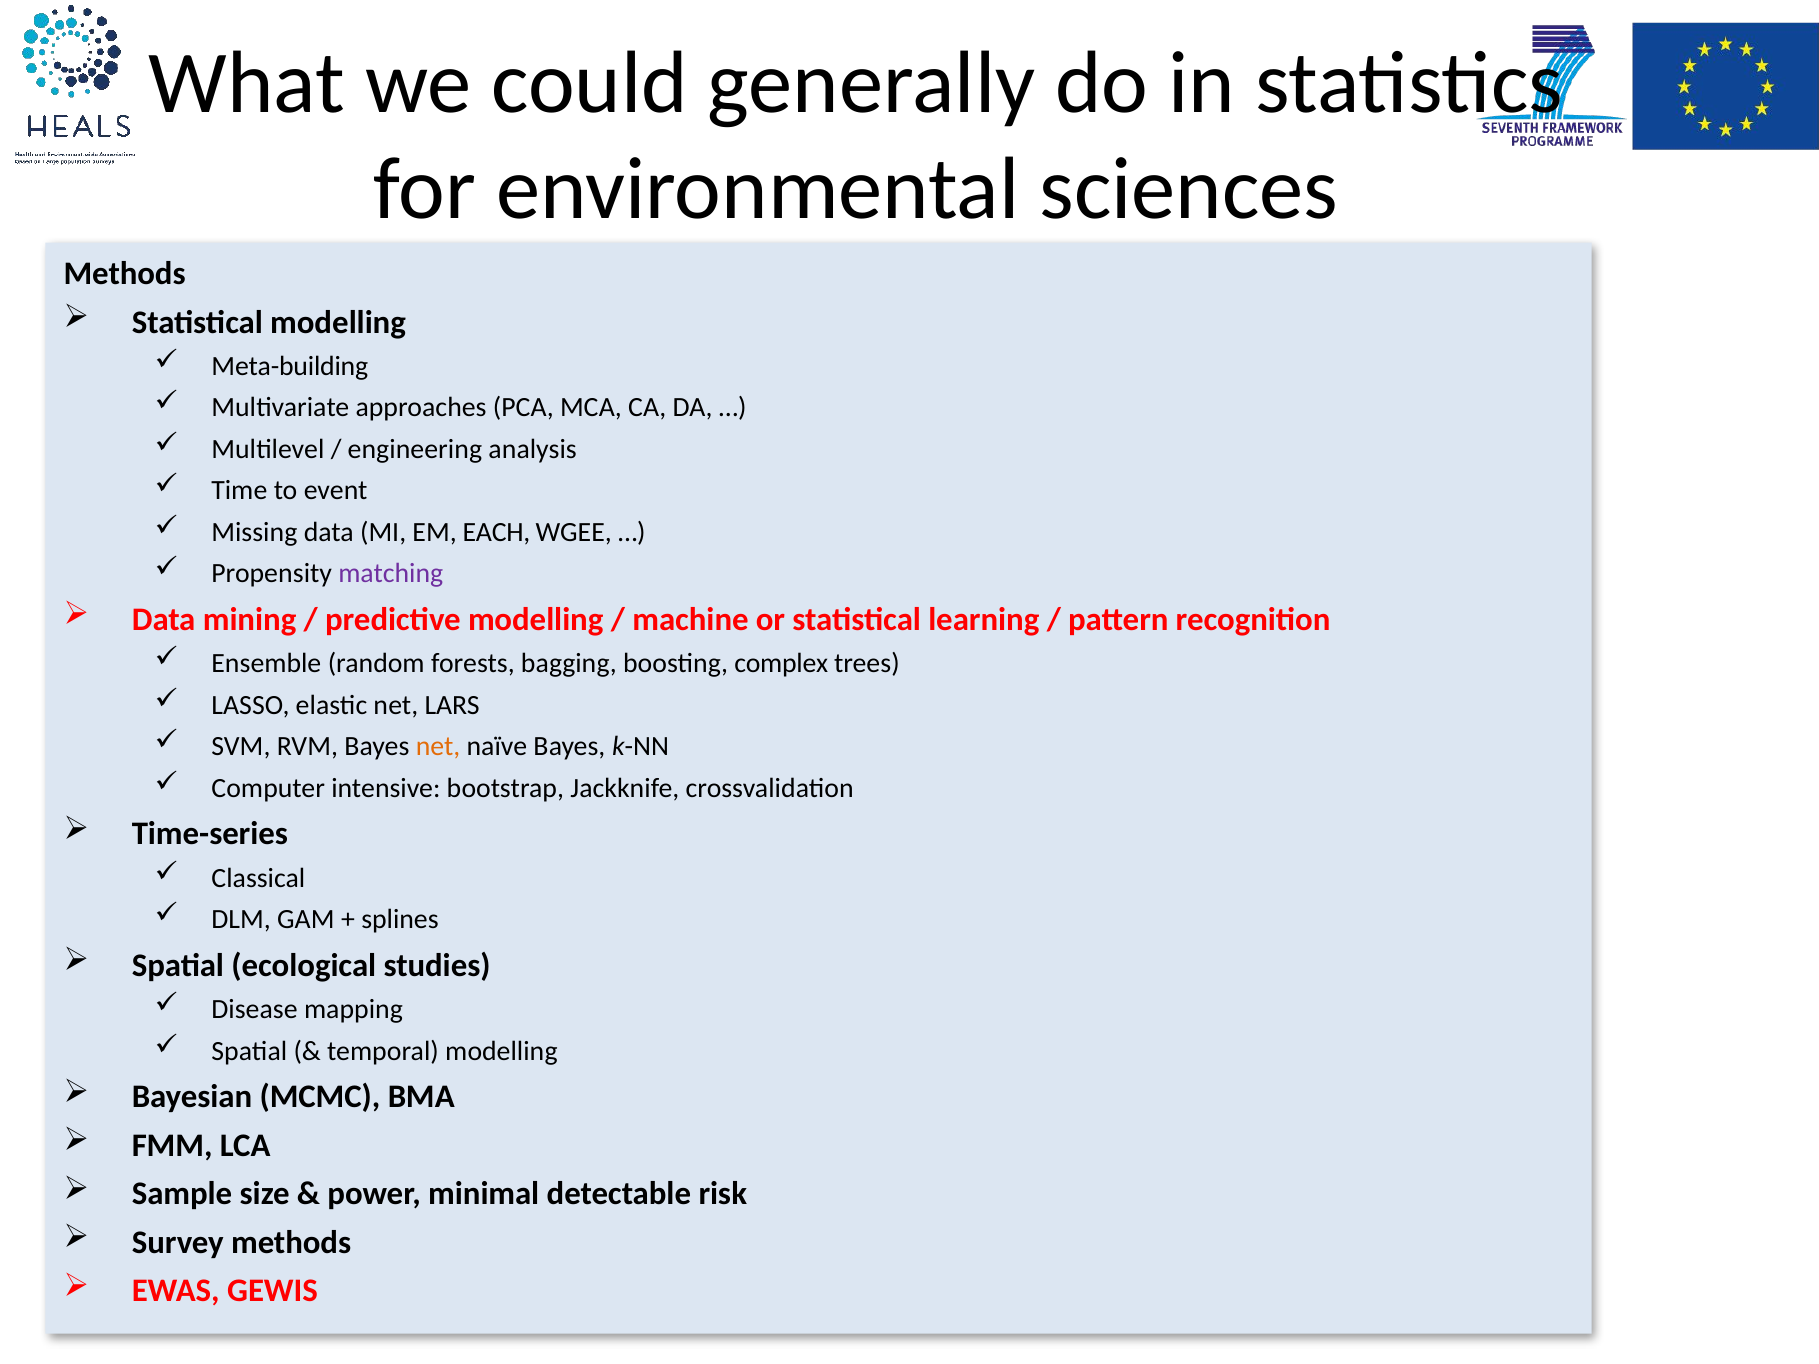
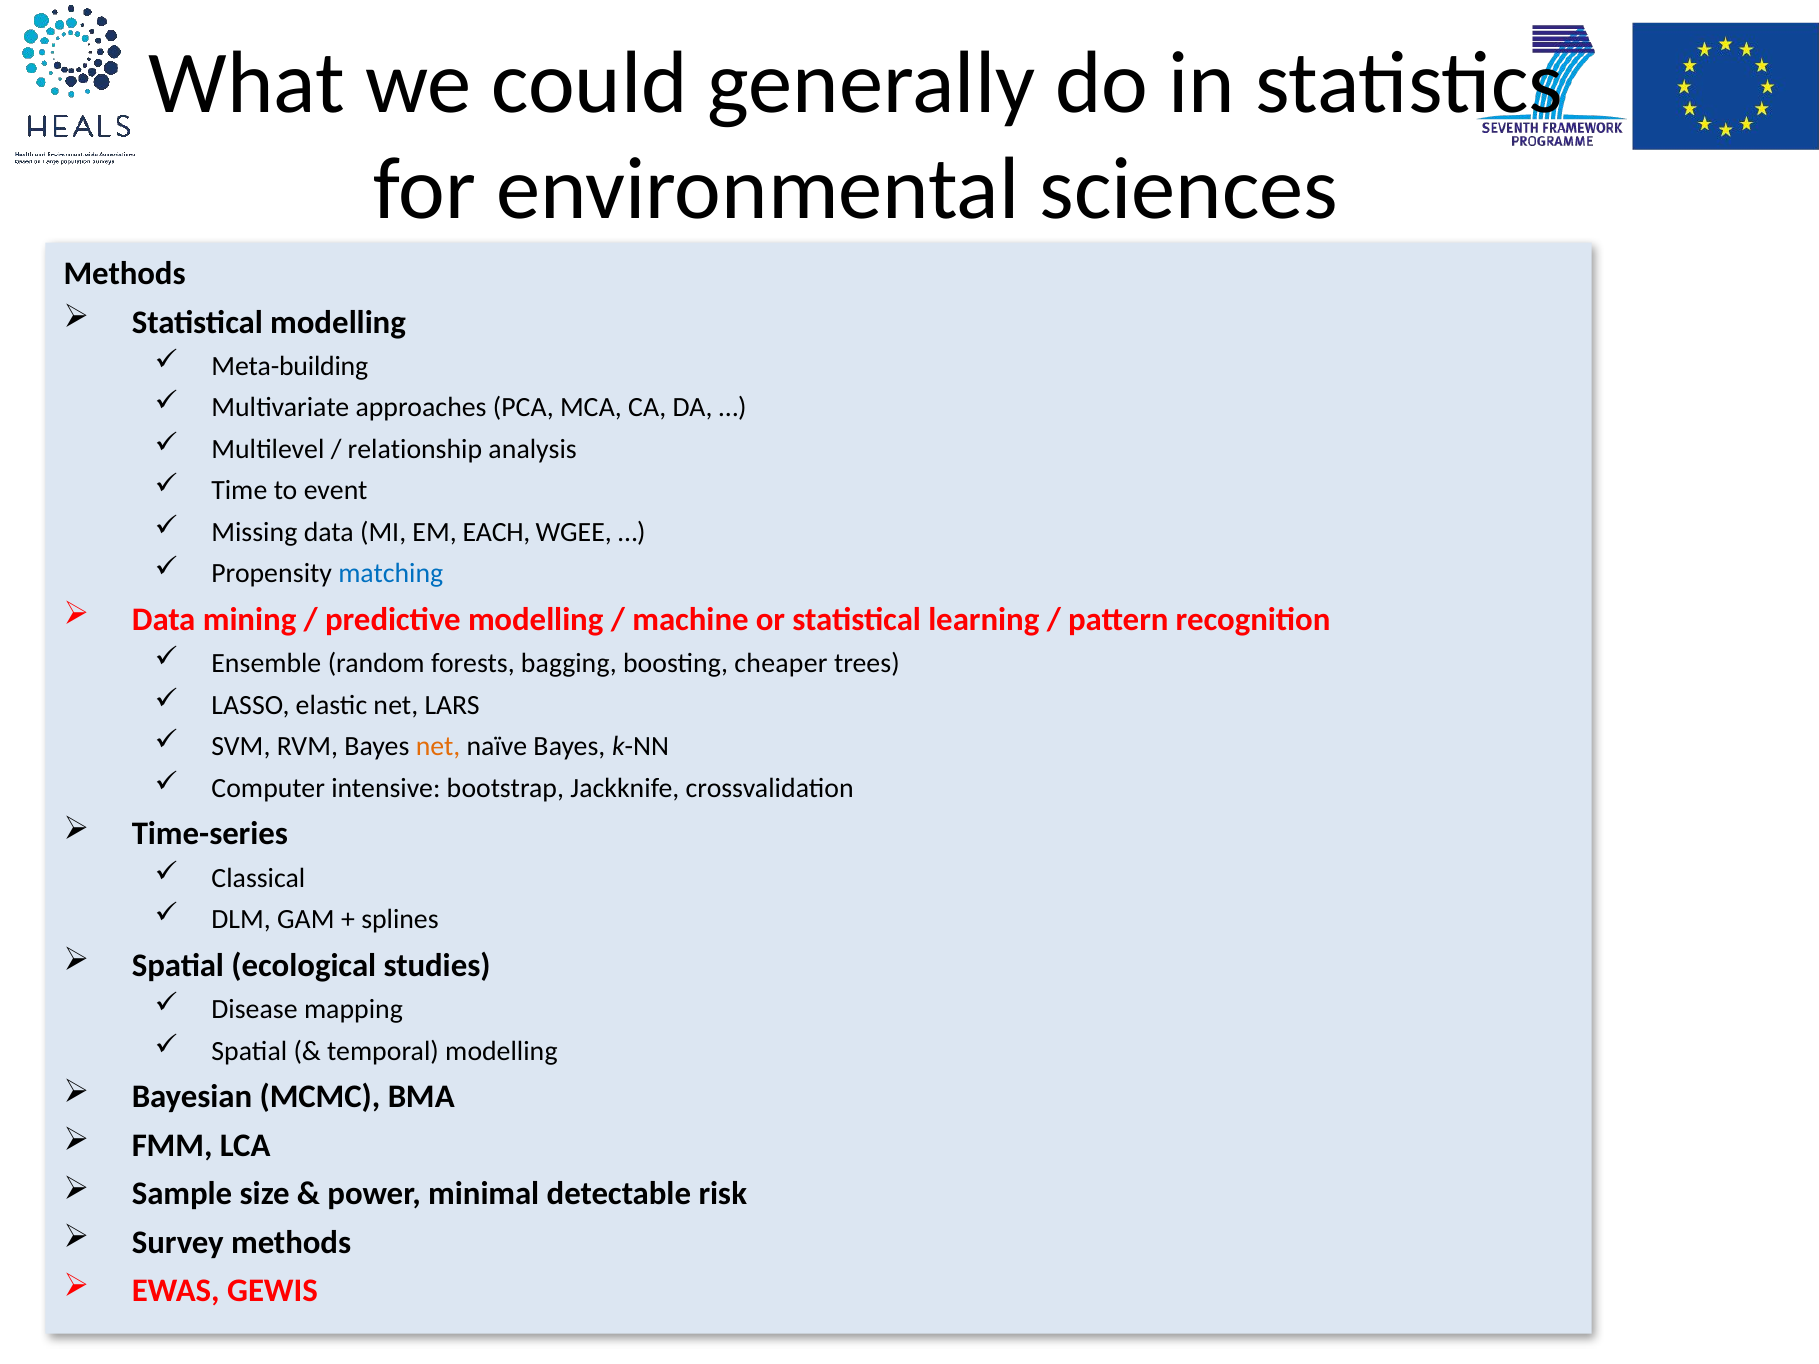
engineering: engineering -> relationship (415, 449)
matching colour: purple -> blue (391, 574)
complex: complex -> cheaper (781, 664)
